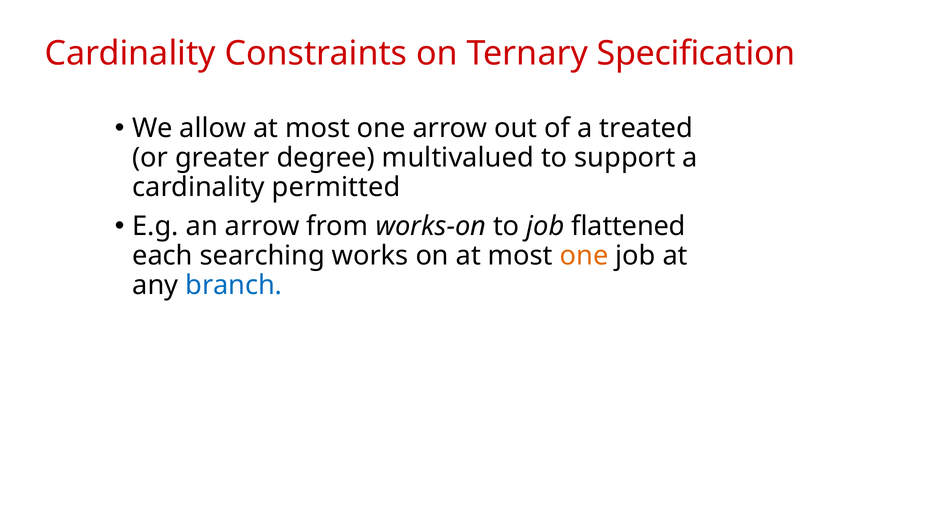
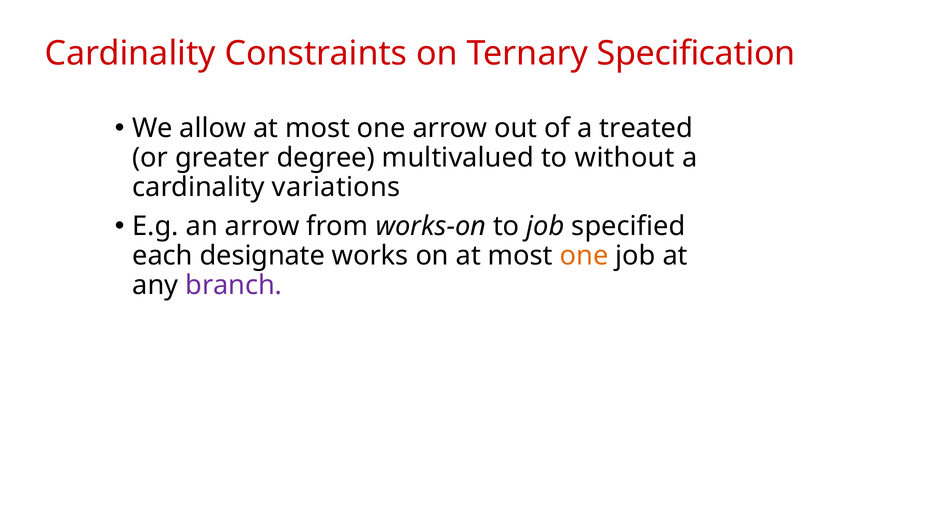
support: support -> without (625, 157)
permitted: permitted -> variations (336, 187)
flattened: flattened -> specified (628, 226)
searching: searching -> designate (262, 255)
branch colour: blue -> purple (234, 285)
